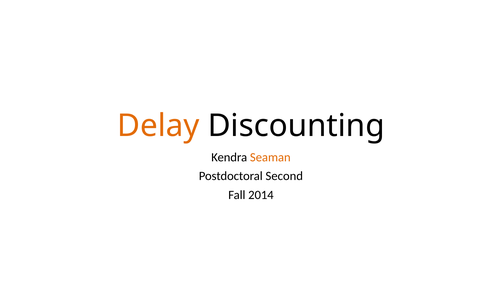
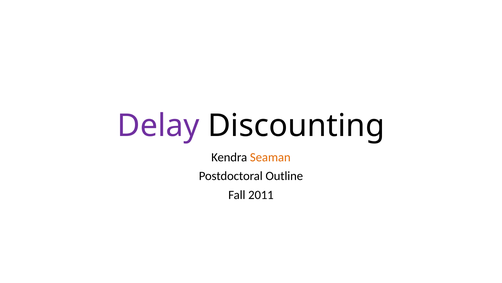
Delay colour: orange -> purple (158, 125)
Second: Second -> Outline (284, 176)
2014: 2014 -> 2011 (261, 194)
